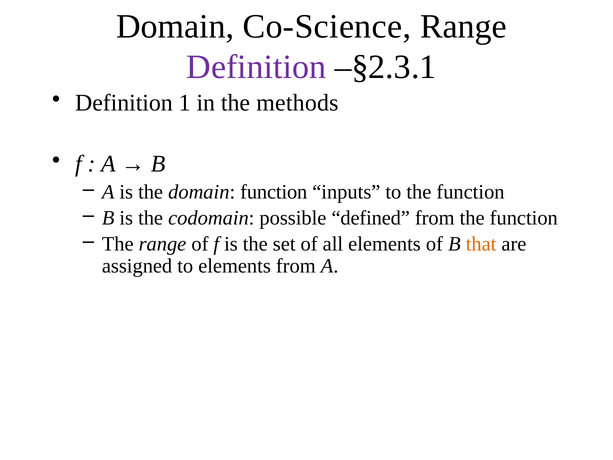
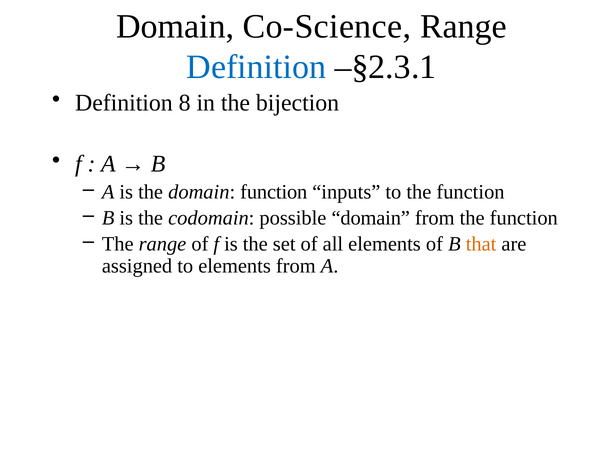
Definition colour: purple -> blue (256, 67)
1: 1 -> 8 (185, 103)
methods: methods -> bijection (298, 103)
possible defined: defined -> domain (371, 218)
